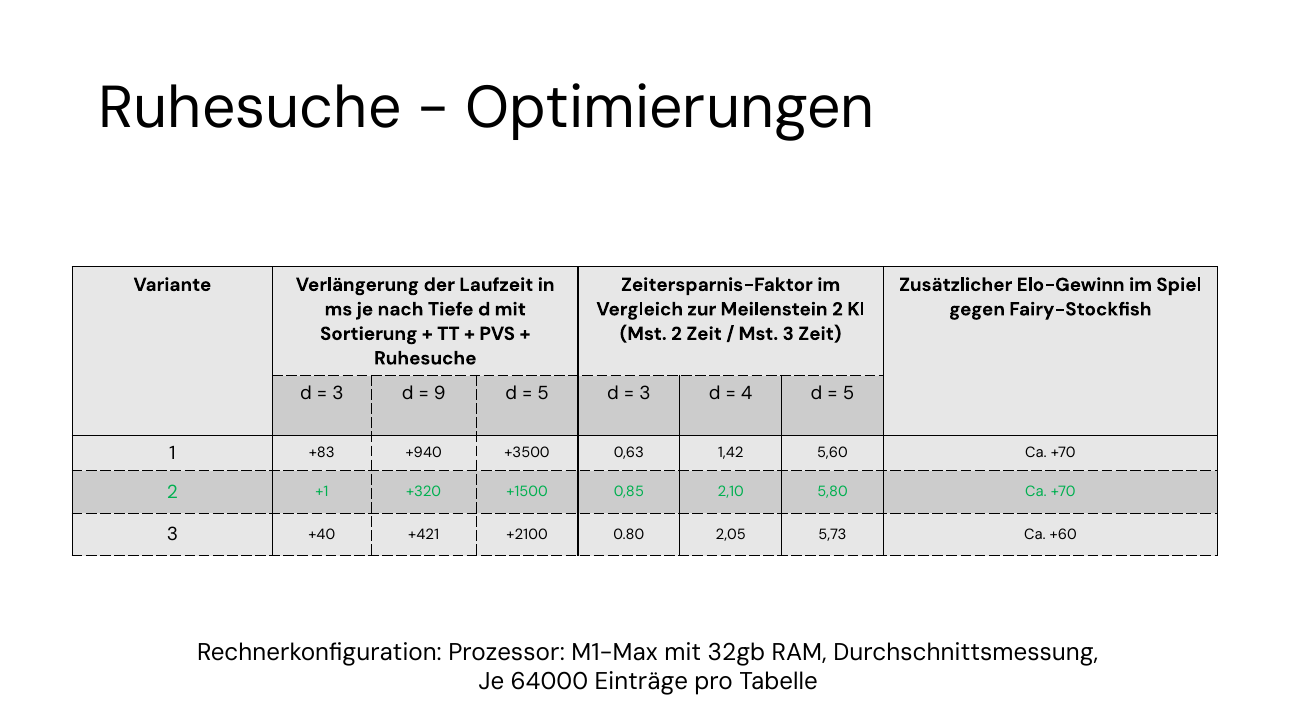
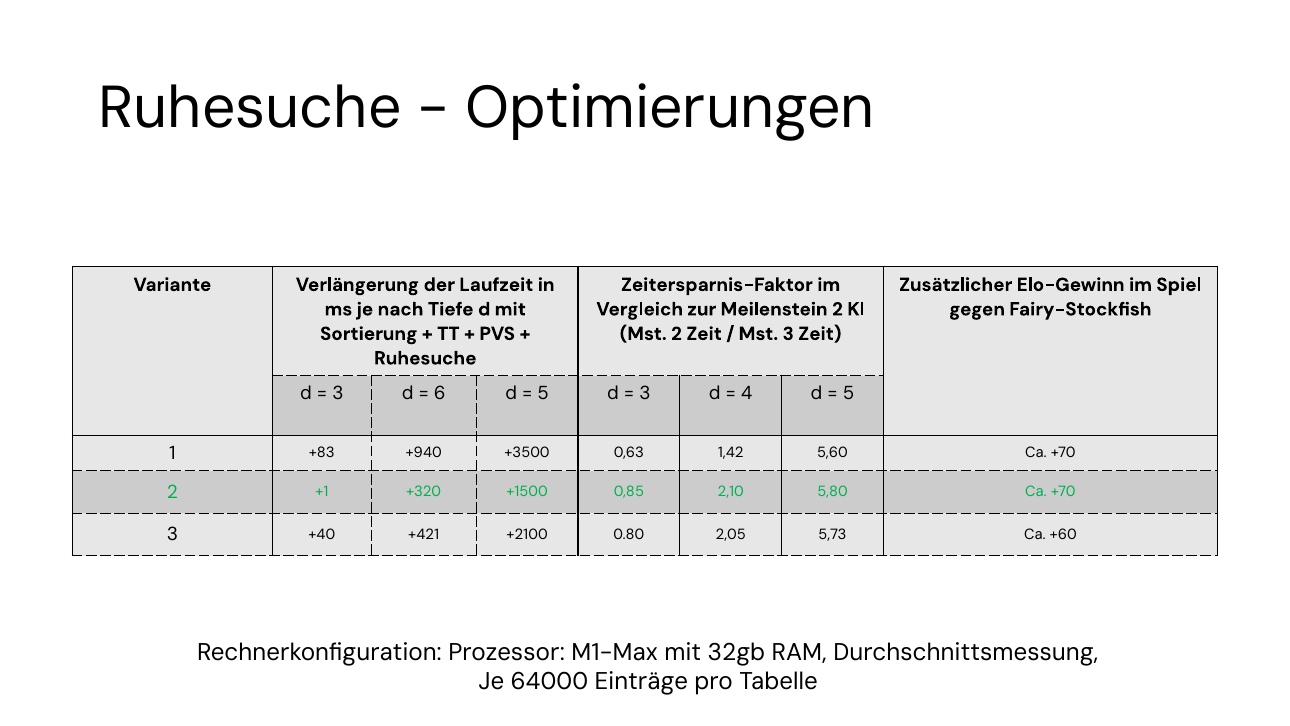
9: 9 -> 6 (440, 393)
